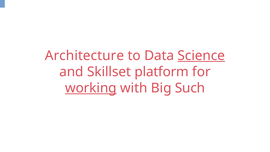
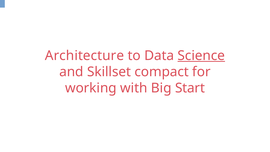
platform: platform -> compact (162, 72)
working underline: present -> none (91, 88)
Such: Such -> Start (190, 88)
